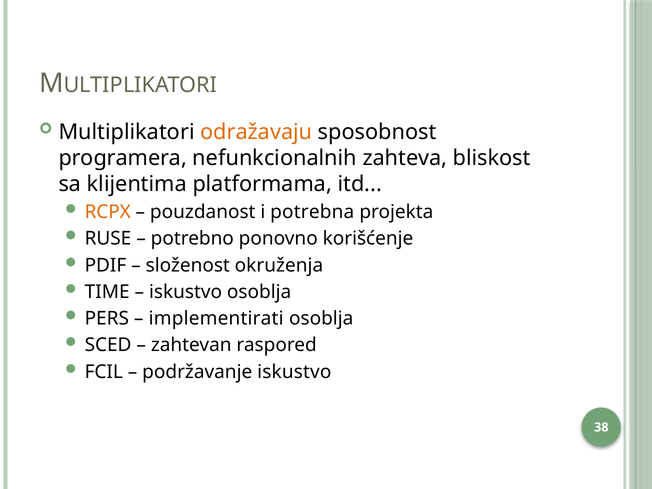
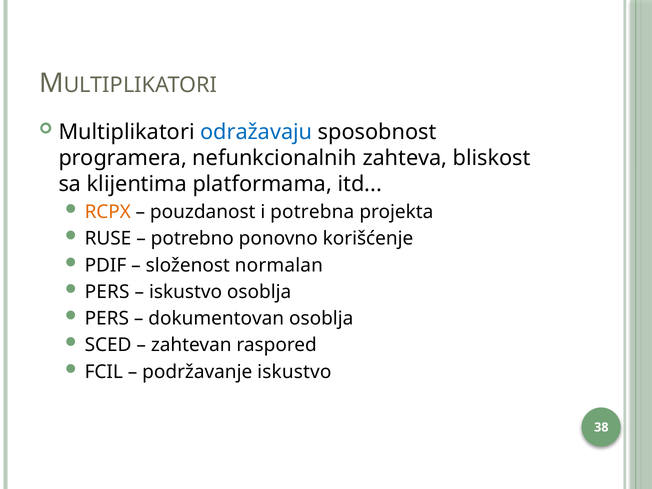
odražavaju colour: orange -> blue (256, 132)
okruženja: okruženja -> normalan (279, 265)
TIME: TIME -> PERS (107, 292)
implementirati: implementirati -> dokumentovan (216, 319)
